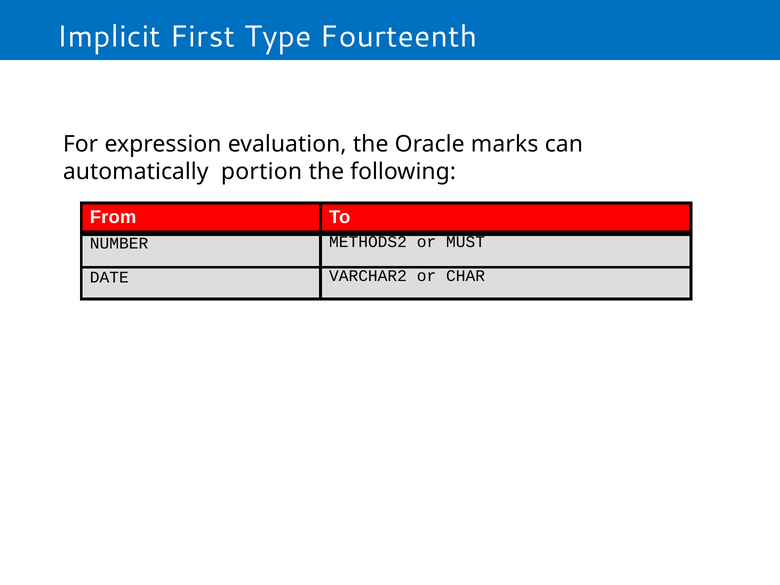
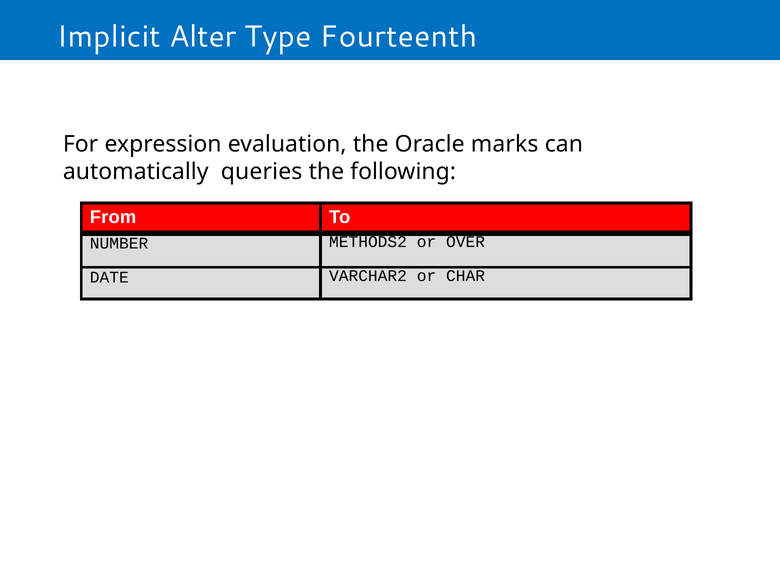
First: First -> Alter (203, 37)
portion: portion -> queries (262, 172)
MUST: MUST -> OVER (466, 242)
